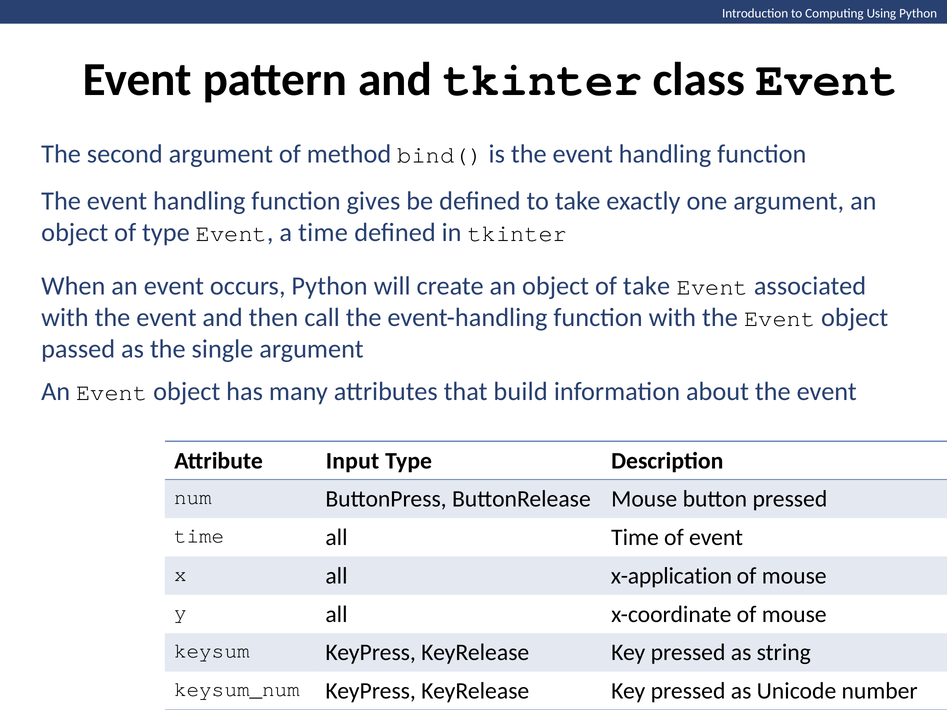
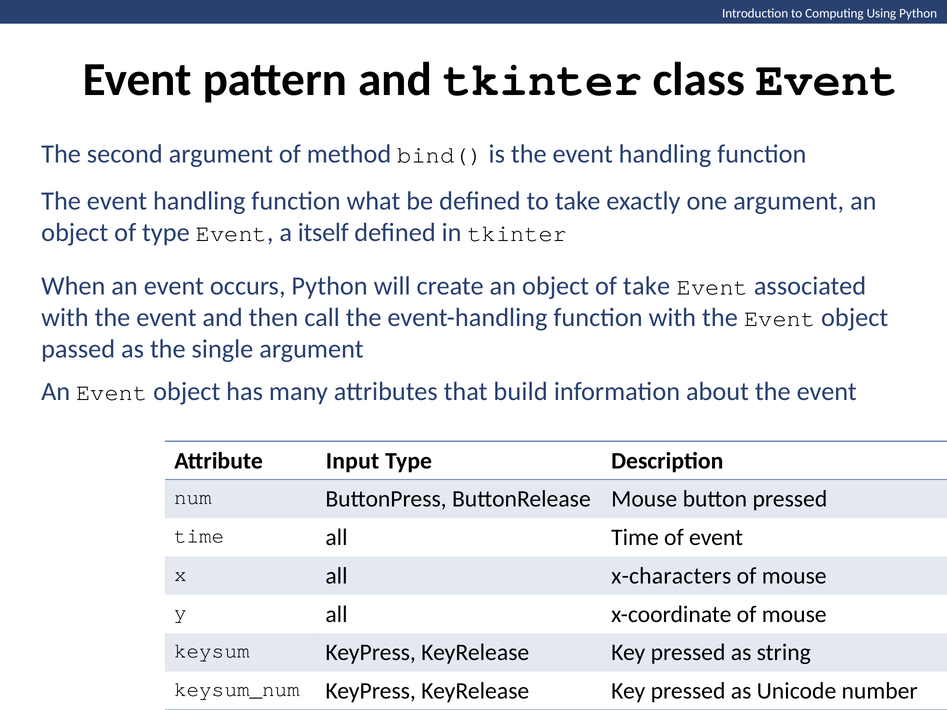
gives: gives -> what (373, 201)
a time: time -> itself (323, 233)
x-application: x-application -> x-characters (671, 576)
